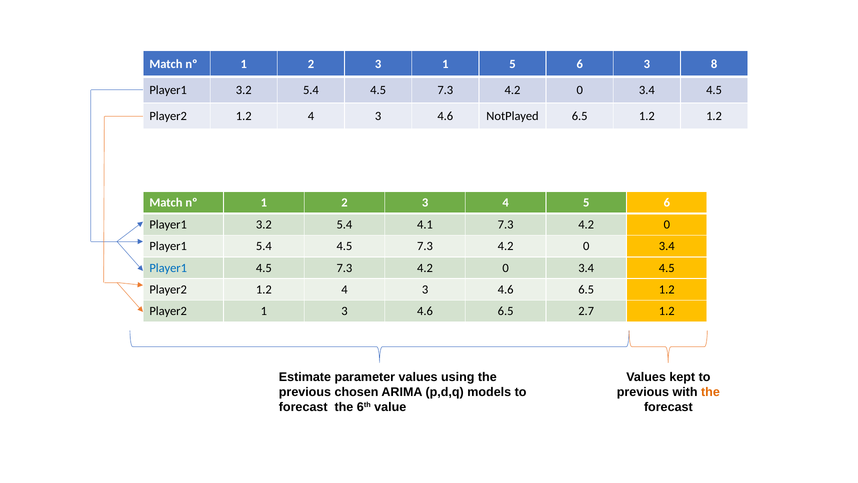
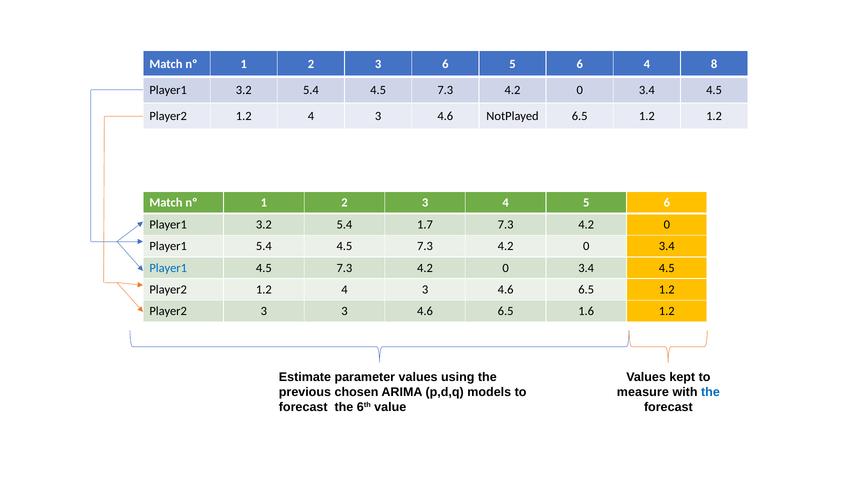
3 1: 1 -> 6 (445, 64)
6 3: 3 -> 4 (647, 64)
4.1: 4.1 -> 1.7 (425, 224)
Player2 1: 1 -> 3 (264, 311)
2.7: 2.7 -> 1.6 (586, 311)
previous: previous -> measure (643, 392)
the colour: orange -> blue (710, 392)
